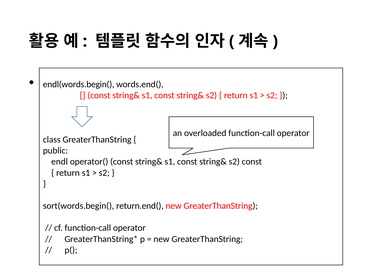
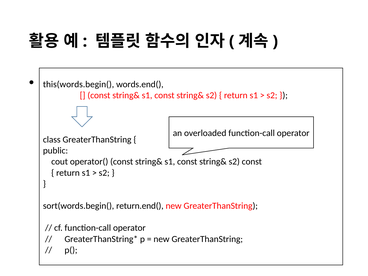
endl(words.begin(: endl(words.begin( -> this(words.begin( (79, 84)
endl: endl -> cout (60, 162)
